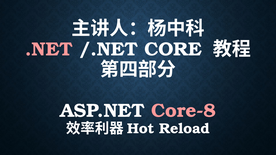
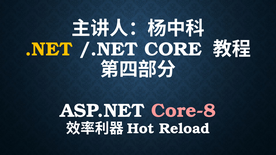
.NET colour: pink -> yellow (49, 49)
